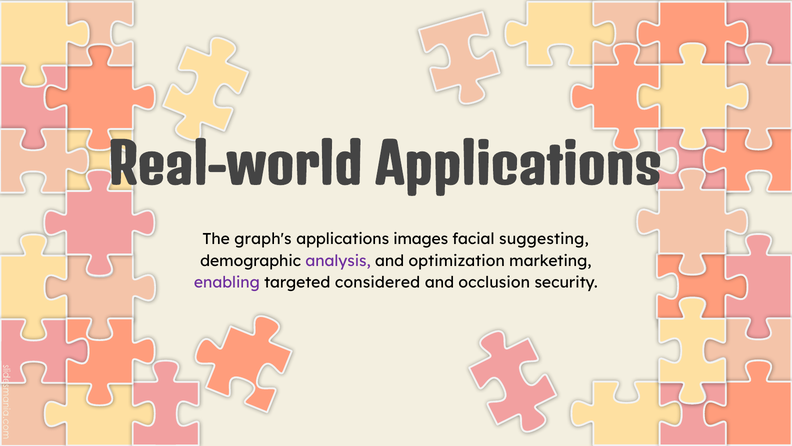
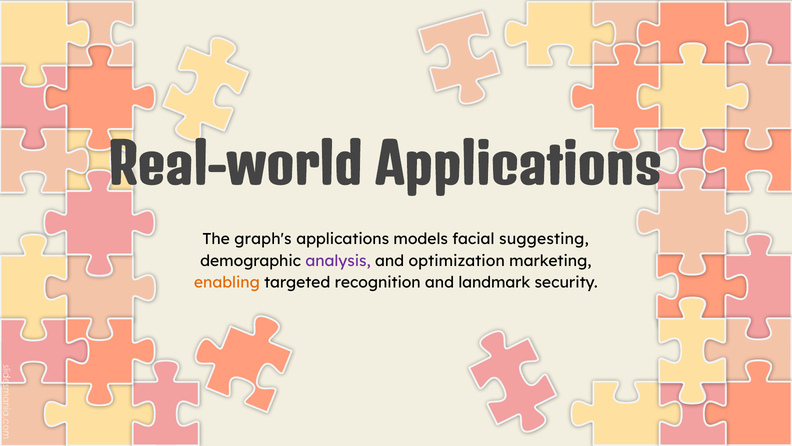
images: images -> models (421, 239)
enabling colour: purple -> orange (227, 282)
considered: considered -> recognition (378, 282)
occlusion: occlusion -> landmark (494, 282)
